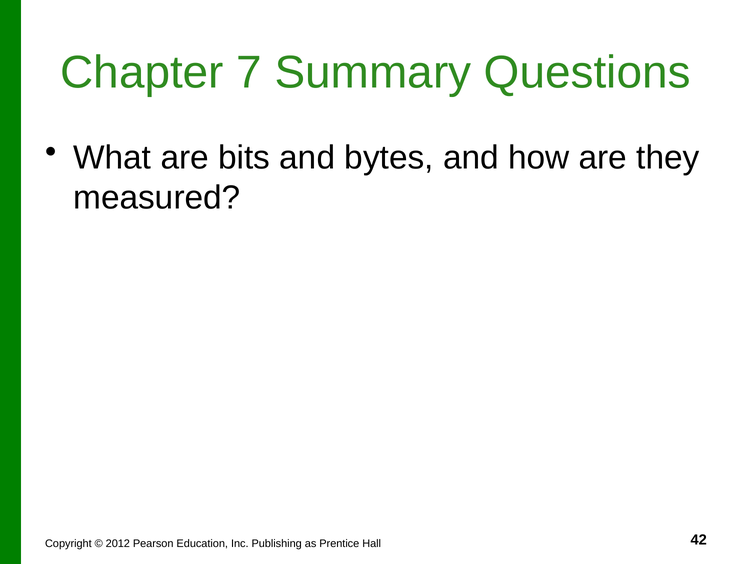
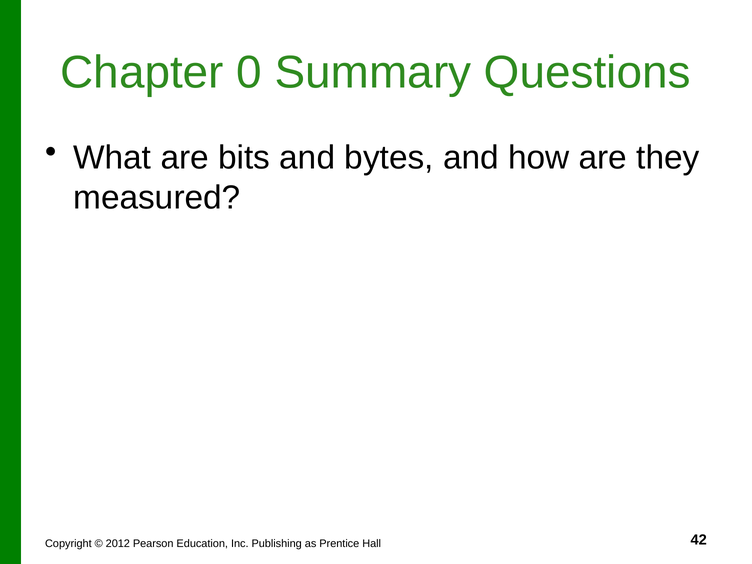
7: 7 -> 0 (249, 73)
